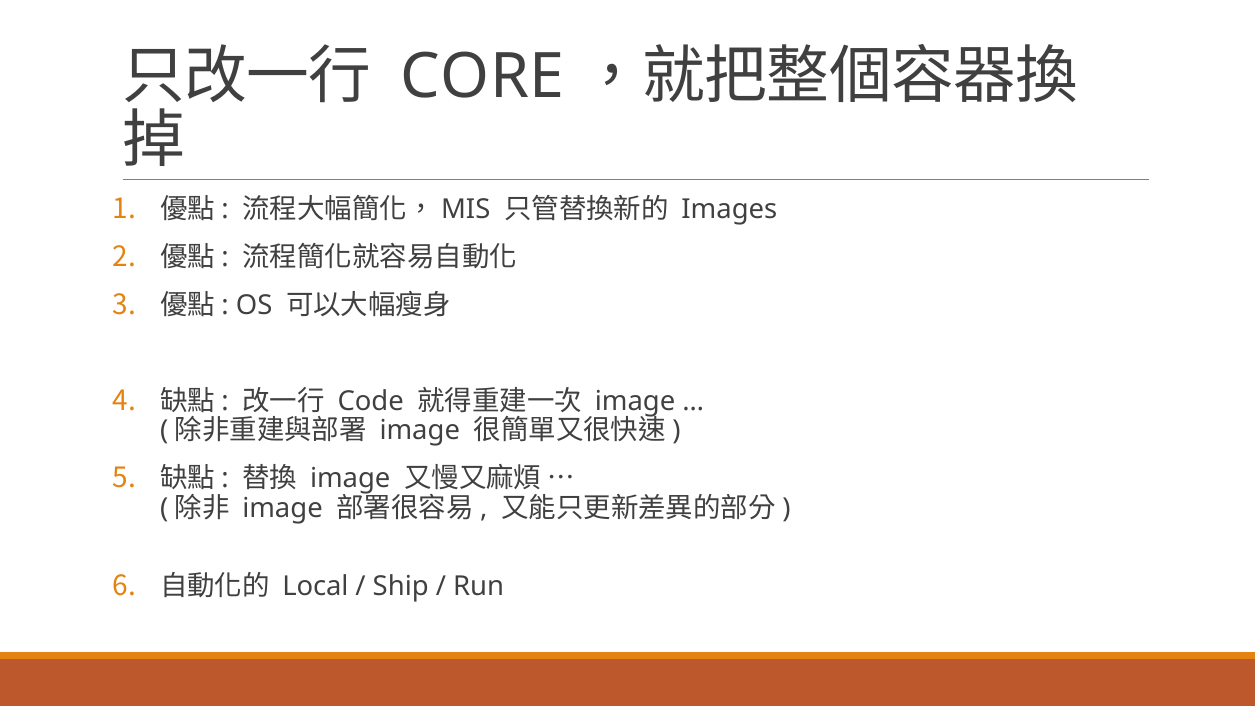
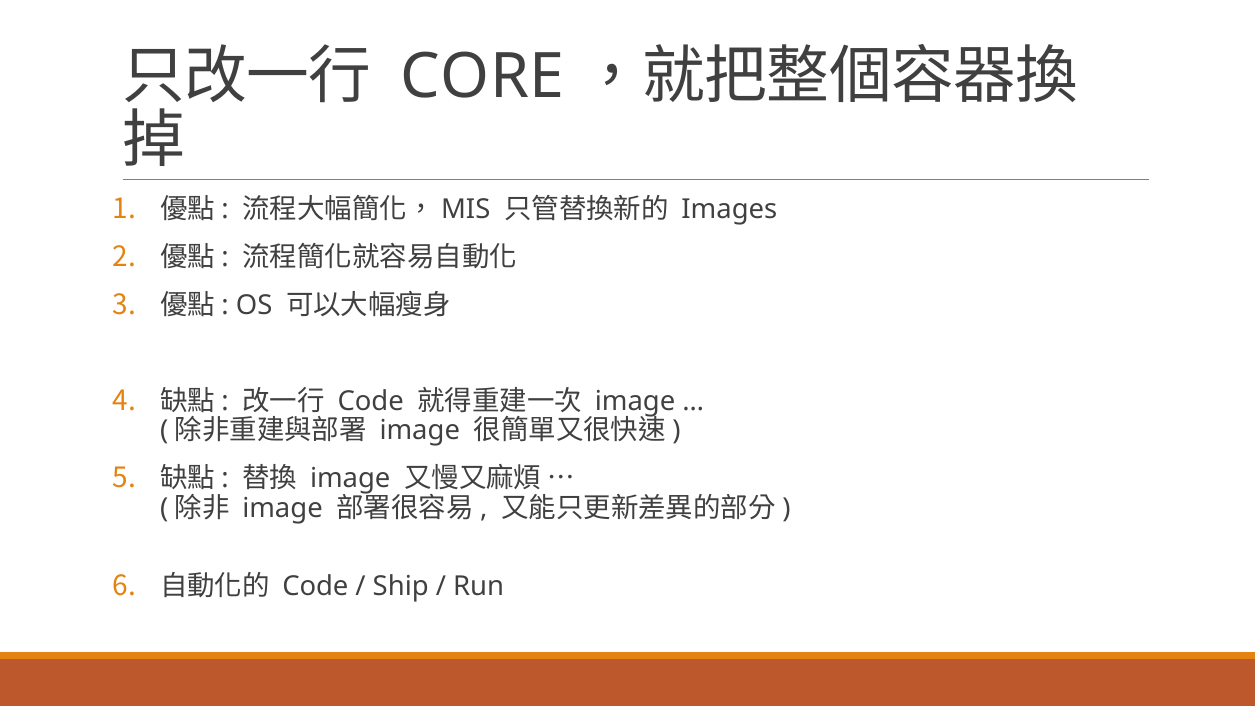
Local: Local -> Code (315, 586)
